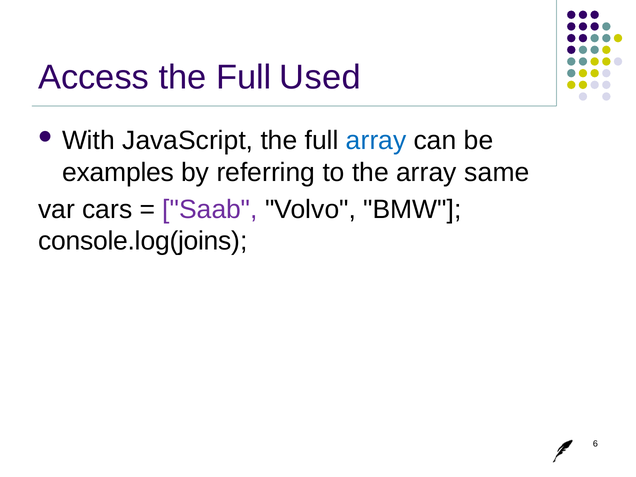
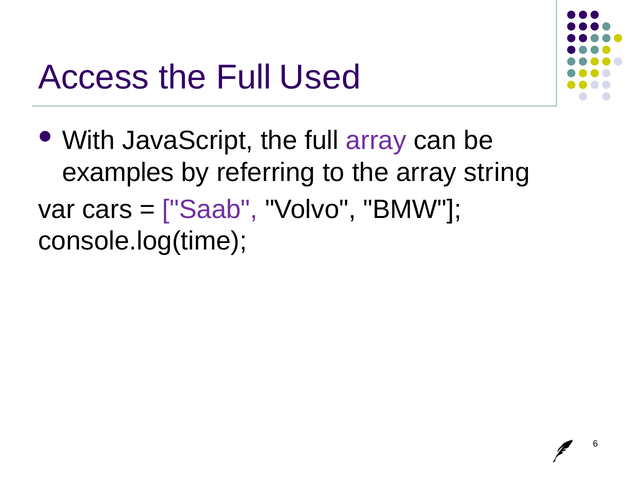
array colour: blue -> purple (376, 141)
same: same -> string (497, 172)
console.log(joins: console.log(joins -> console.log(time (143, 241)
